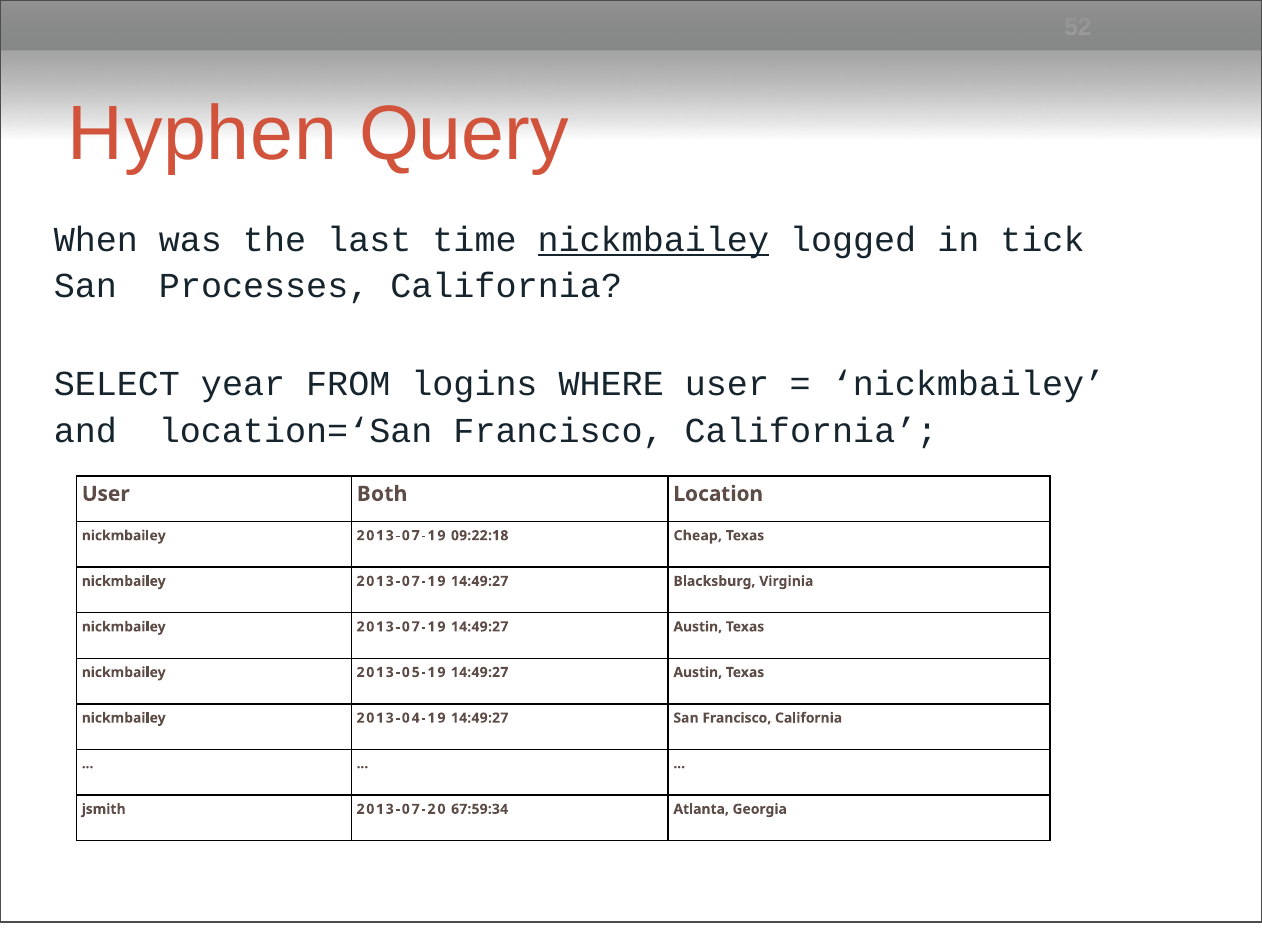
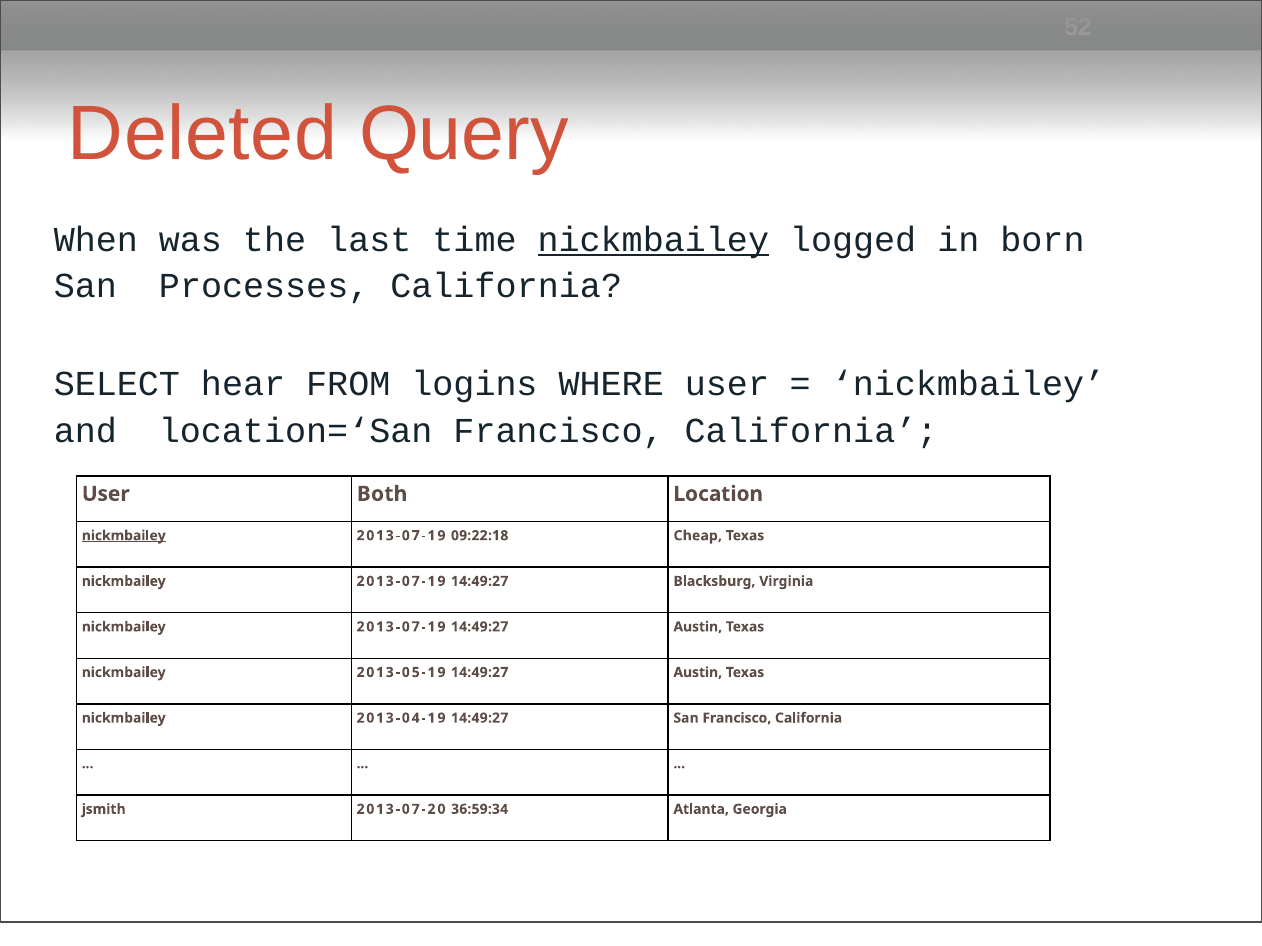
Hyphen: Hyphen -> Deleted (202, 134)
tick: tick -> born (1042, 240)
year: year -> hear (243, 384)
nickmbailey underline: none -> present (124, 536)
67:59:34: 67:59:34 -> 36:59:34 (480, 810)
